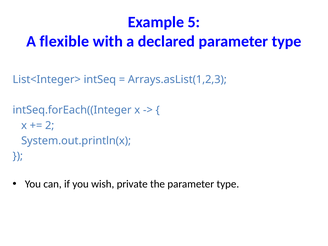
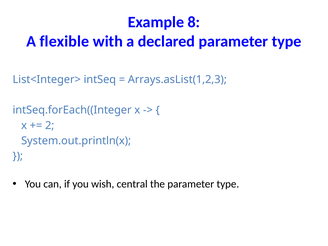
5: 5 -> 8 (194, 22)
private: private -> central (132, 184)
